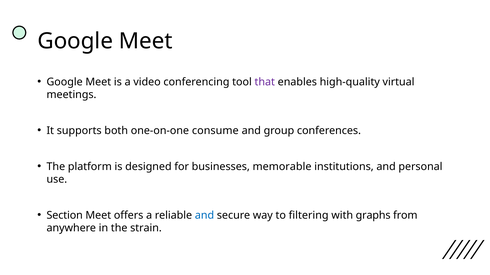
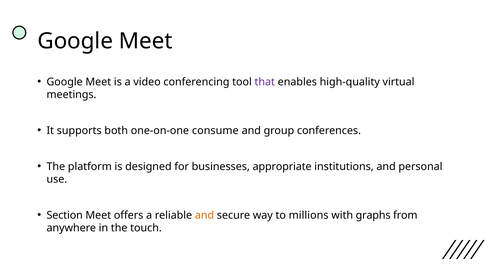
memorable: memorable -> appropriate (282, 167)
and colour: blue -> orange (205, 216)
filtering: filtering -> millions (309, 216)
strain: strain -> touch (146, 229)
